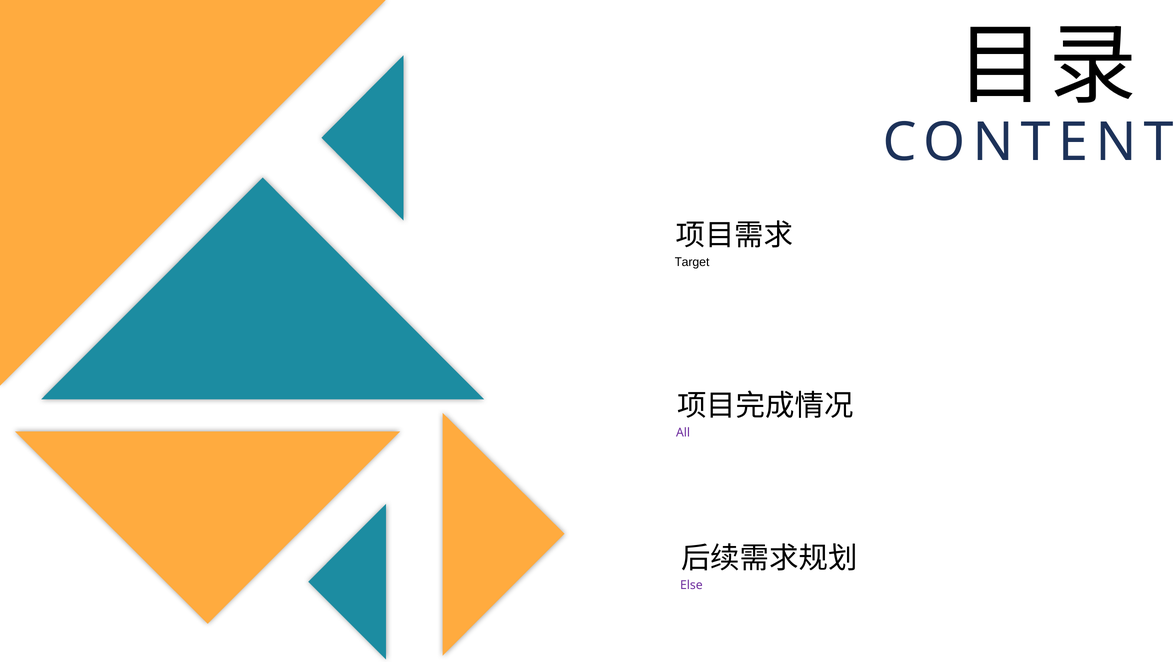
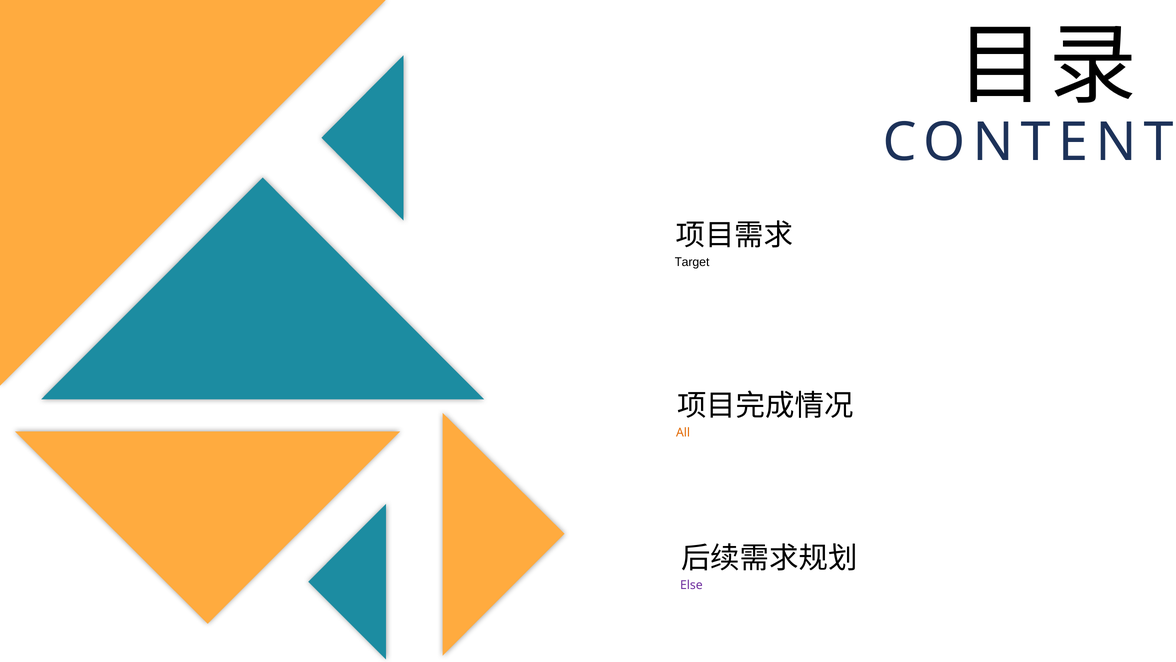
All colour: purple -> orange (683, 433)
